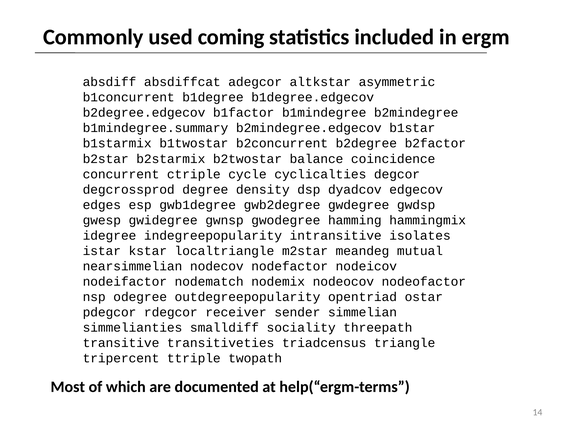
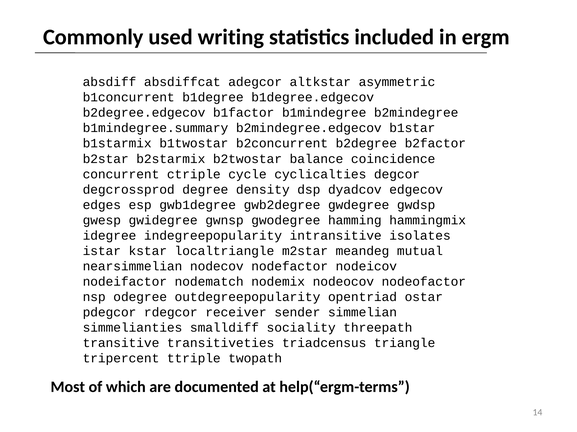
coming: coming -> writing (231, 37)
